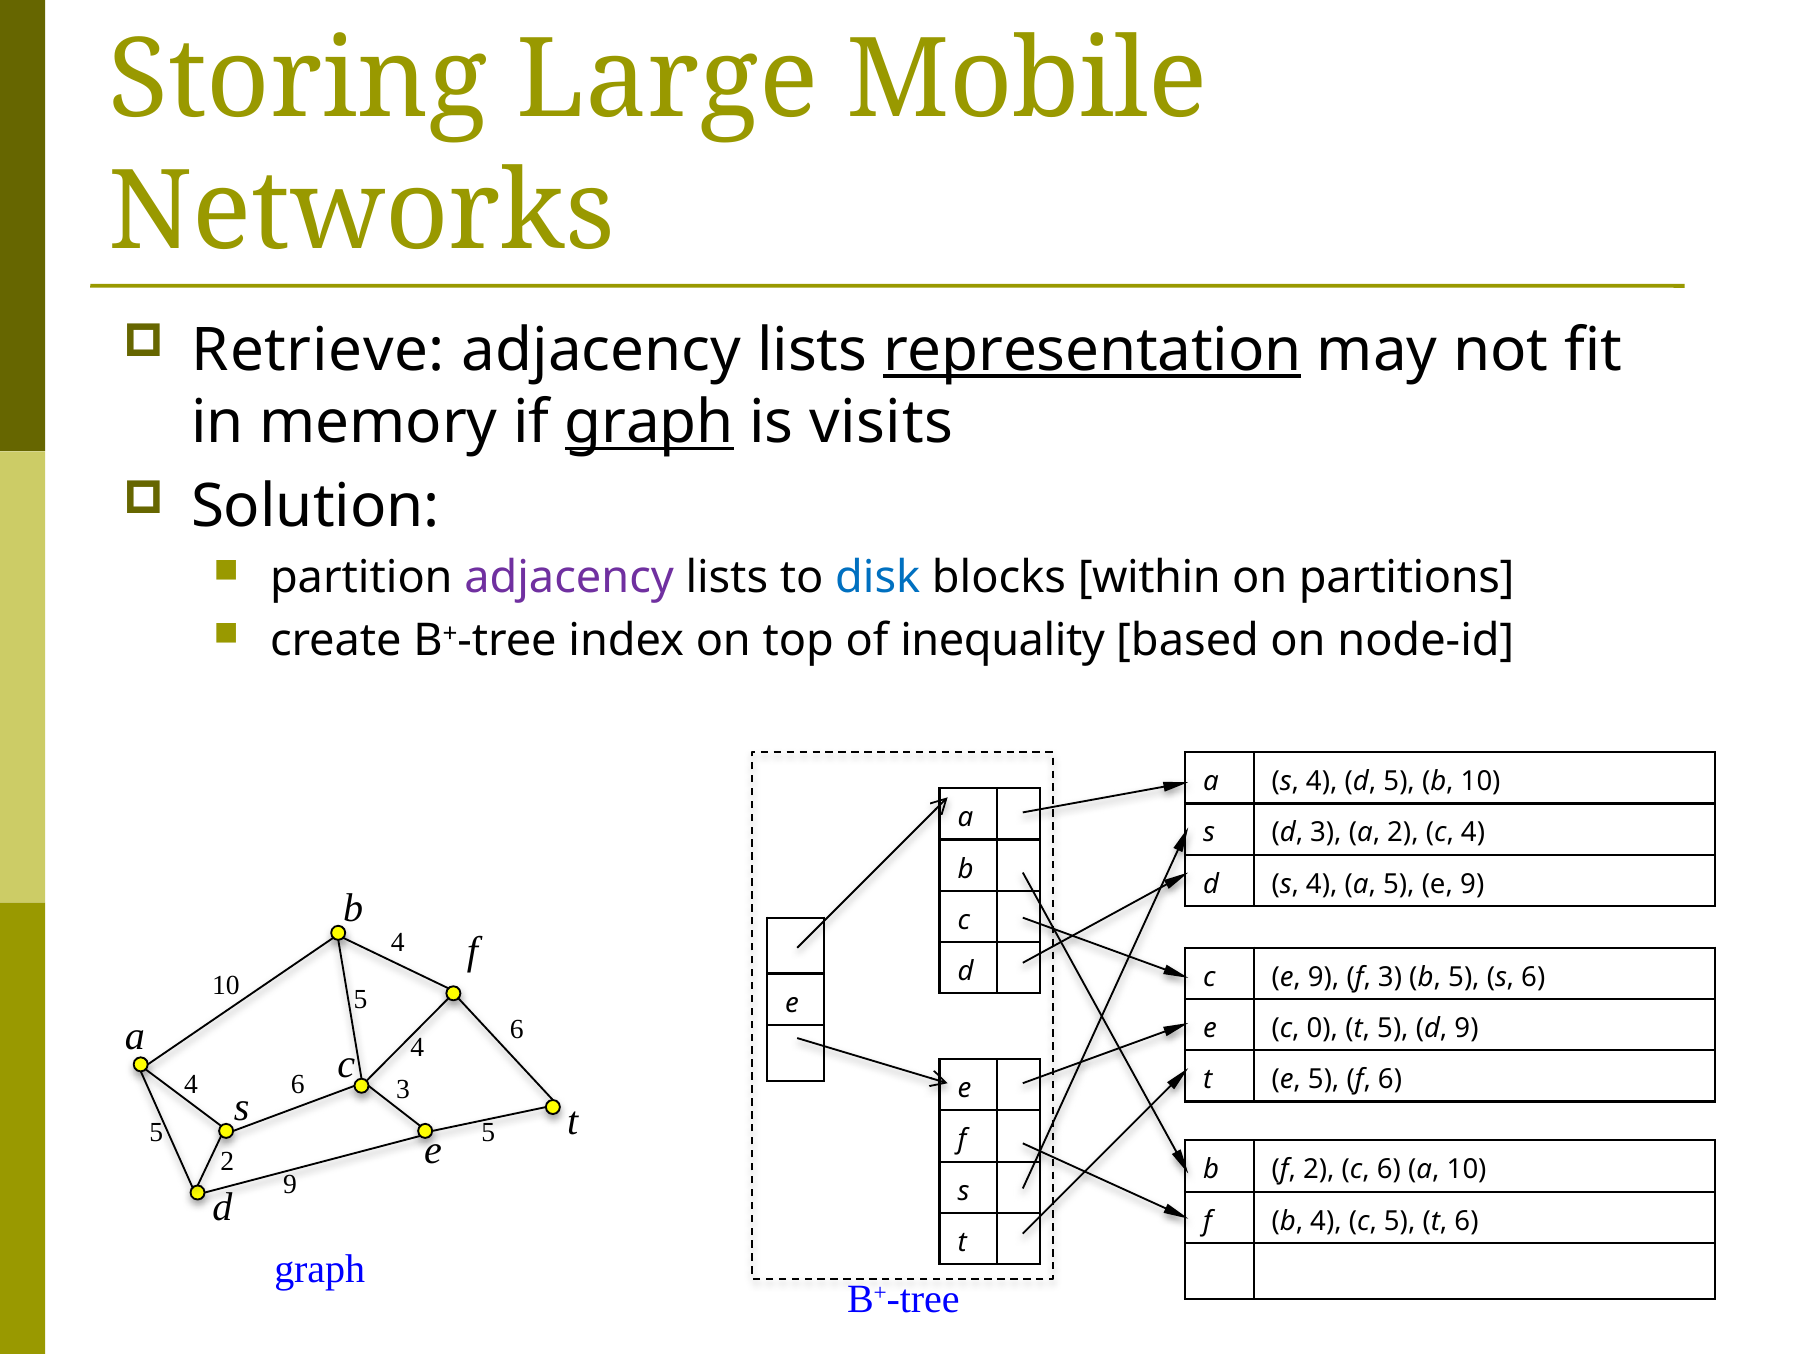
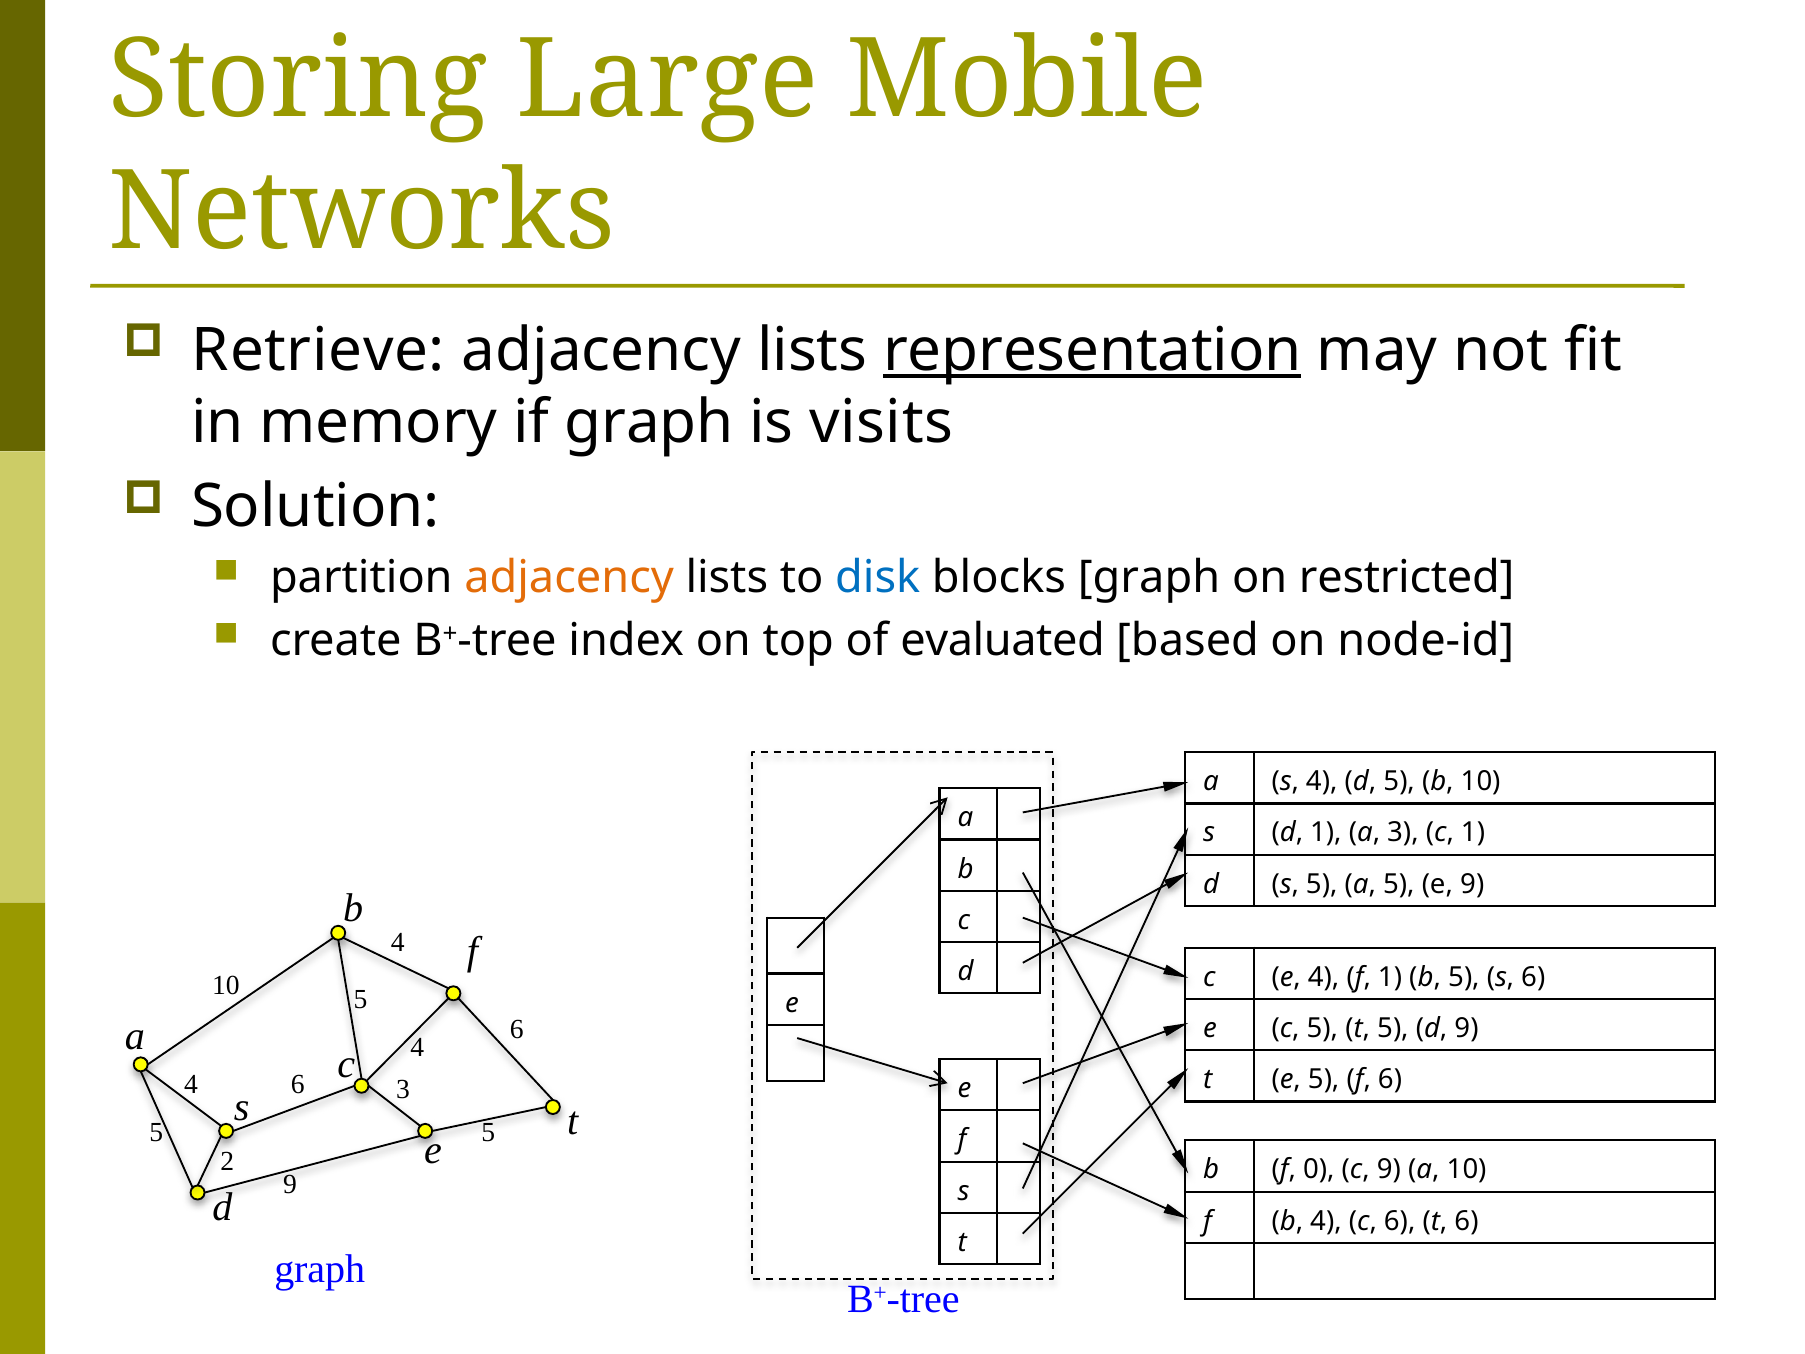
graph underline: present -> none (649, 422)
adjacency colour: purple -> orange (569, 578)
blocks within: within -> graph (1149, 578)
partitions: partitions -> restricted (1407, 578)
inequality: inequality -> evaluated (1003, 641)
d 3: 3 -> 1 (1326, 833)
a 2: 2 -> 3 (1403, 833)
c 4: 4 -> 1 (1473, 833)
d s 4: 4 -> 5 (1322, 884)
c e 9: 9 -> 4 (1324, 977)
f 3: 3 -> 1 (1390, 977)
c 0: 0 -> 5 (1322, 1028)
f 2: 2 -> 0 (1319, 1170)
c 6: 6 -> 9 (1389, 1170)
c 5: 5 -> 6 (1400, 1221)
